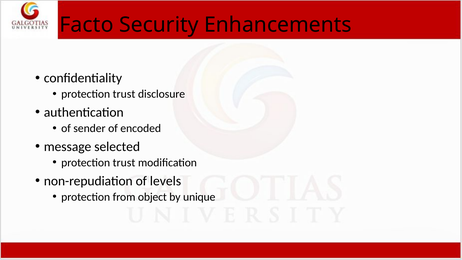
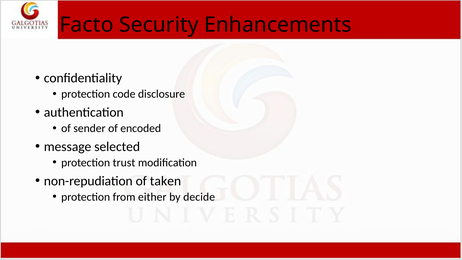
trust: trust -> code (124, 94)
levels: levels -> taken (166, 181)
object: object -> either (152, 197)
unique: unique -> decide (199, 197)
